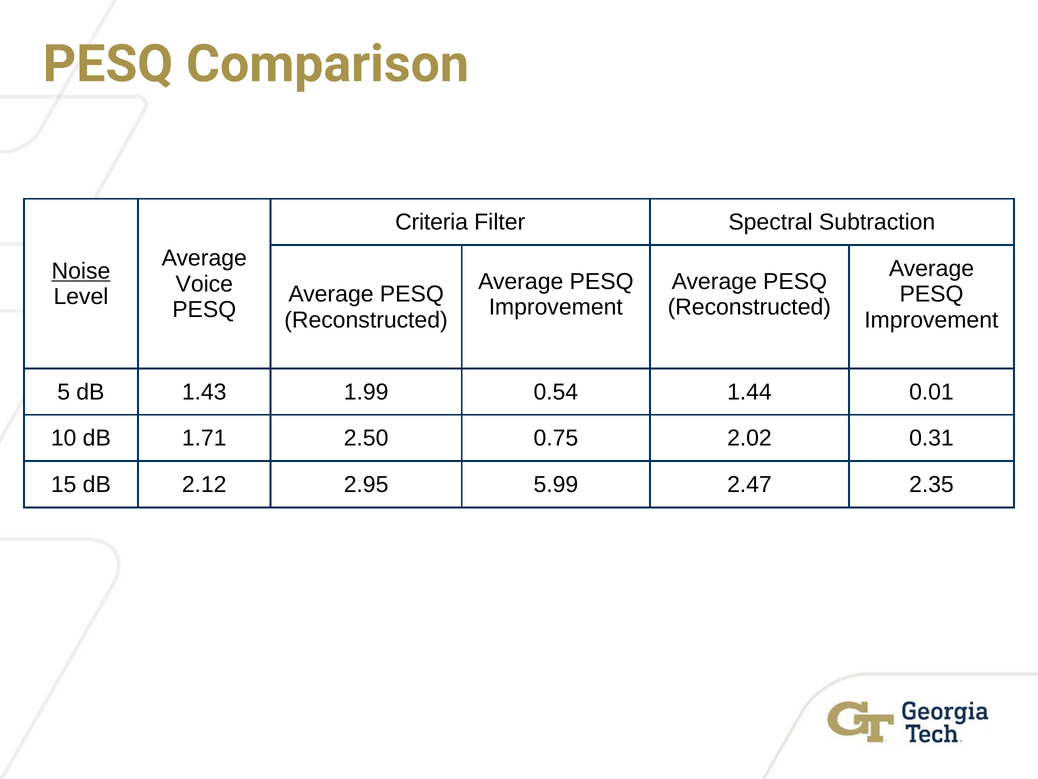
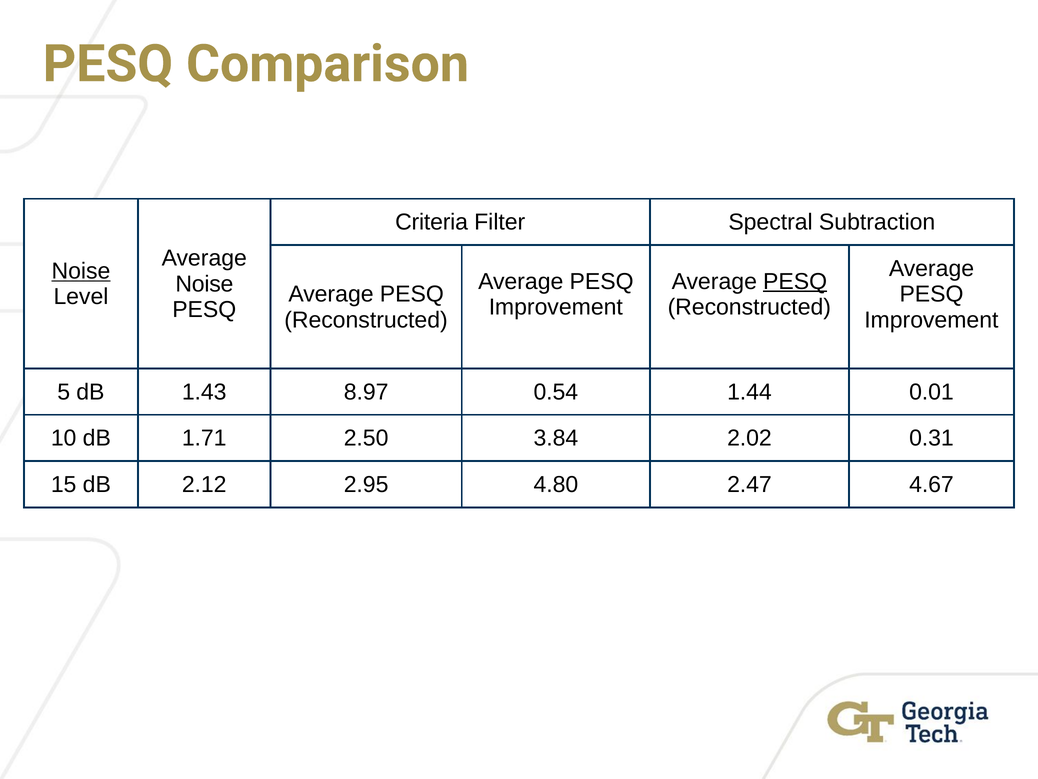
PESQ underline: none -> present (795, 281)
Voice: Voice -> Noise (204, 284)
1.99: 1.99 -> 8.97 (366, 392)
0.75: 0.75 -> 3.84 (556, 438)
5.99: 5.99 -> 4.80 (556, 484)
2.35: 2.35 -> 4.67 (931, 484)
